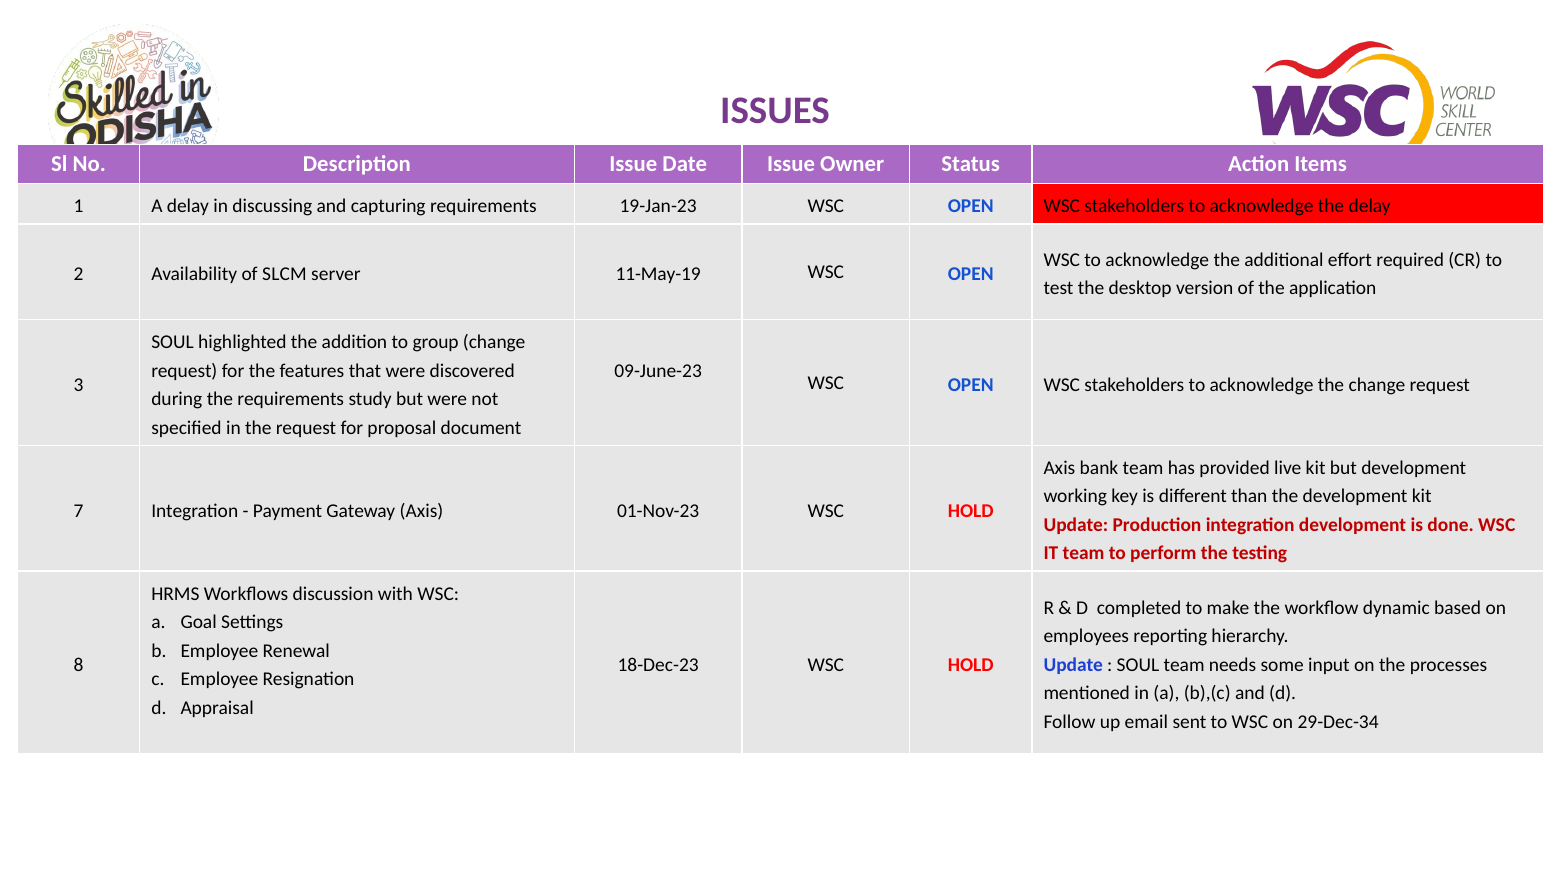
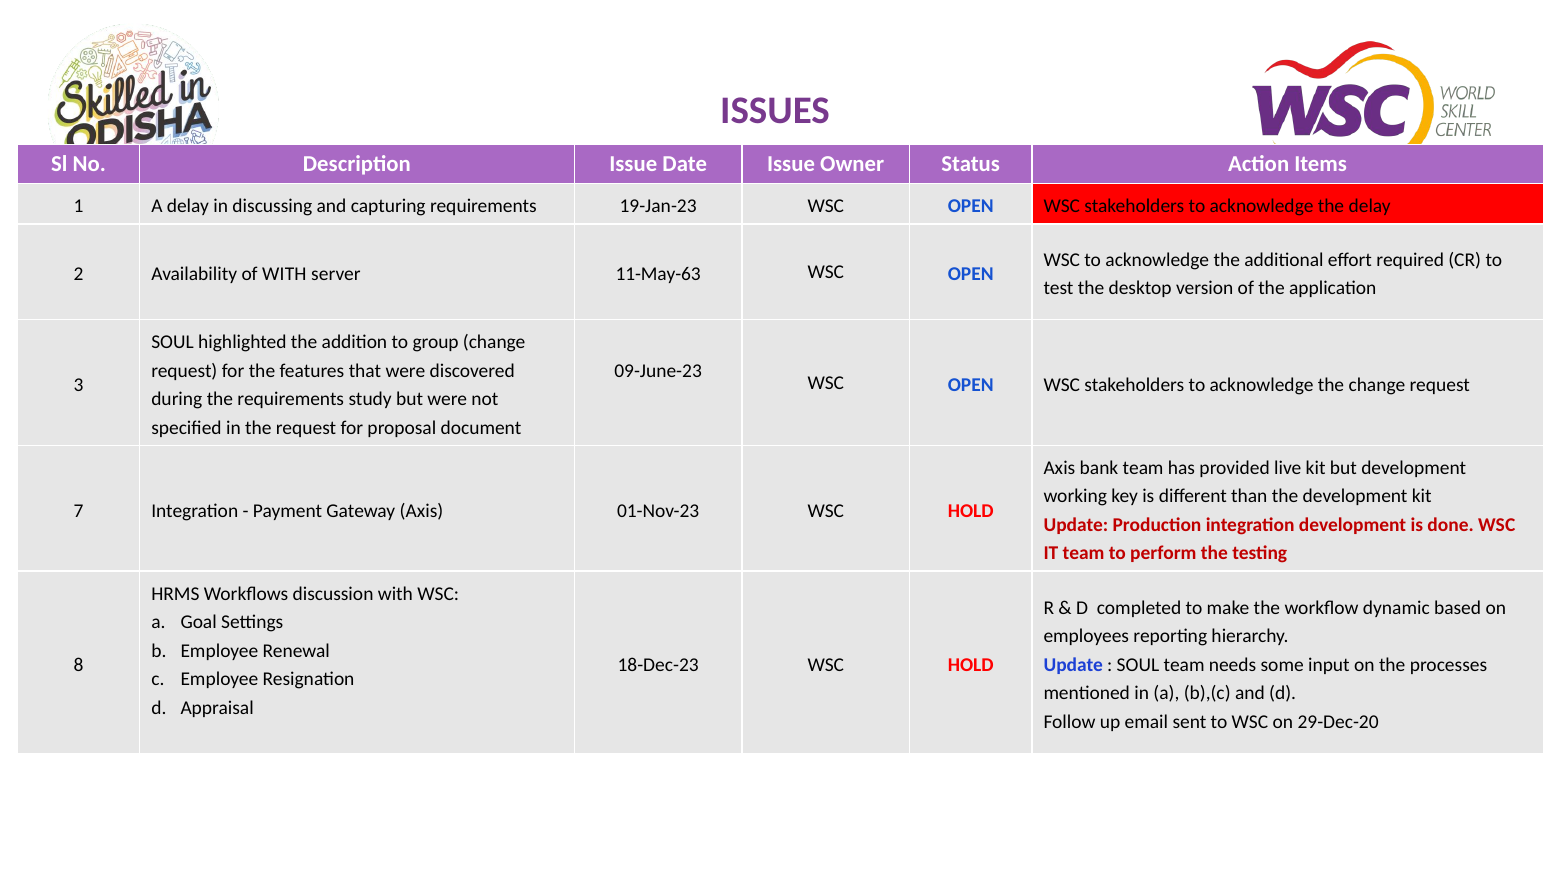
of SLCM: SLCM -> WITH (284, 274)
11-May-19: 11-May-19 -> 11-May-63 (658, 274)
29-Dec-34: 29-Dec-34 -> 29-Dec-20 (1338, 722)
